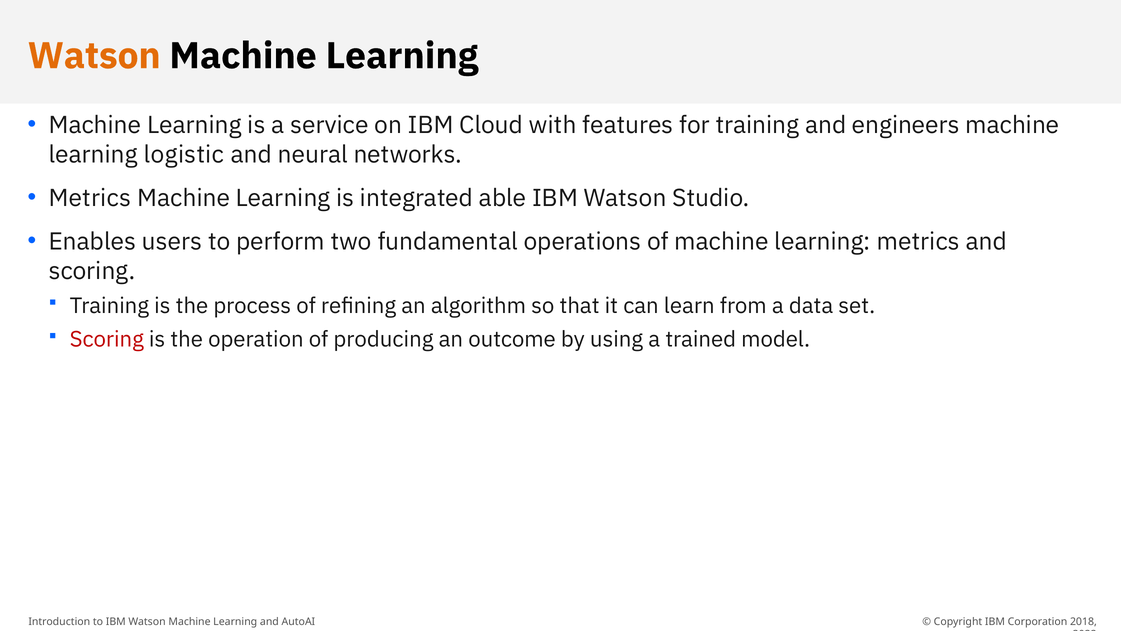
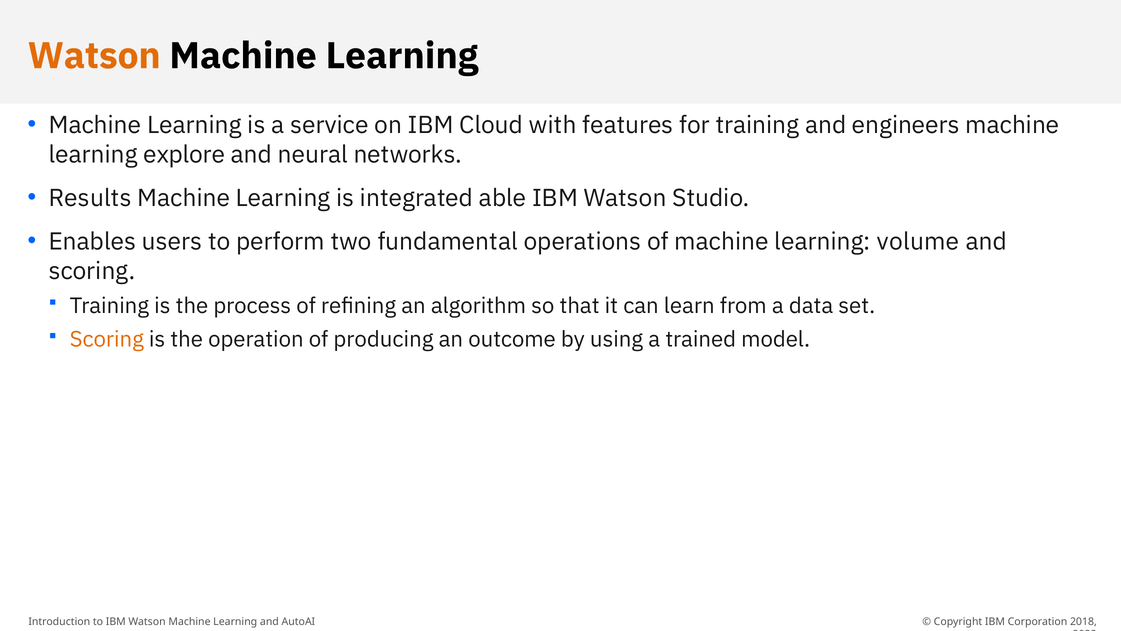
logistic: logistic -> explore (184, 155)
Metrics: Metrics -> Results (90, 198)
learning metrics: metrics -> volume (918, 241)
Scoring colour: red -> orange (107, 339)
